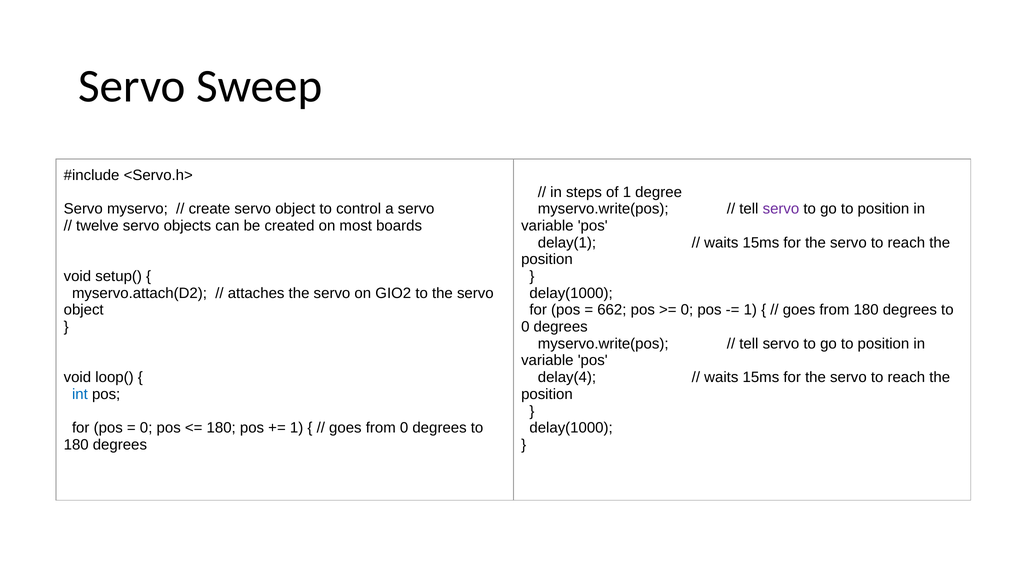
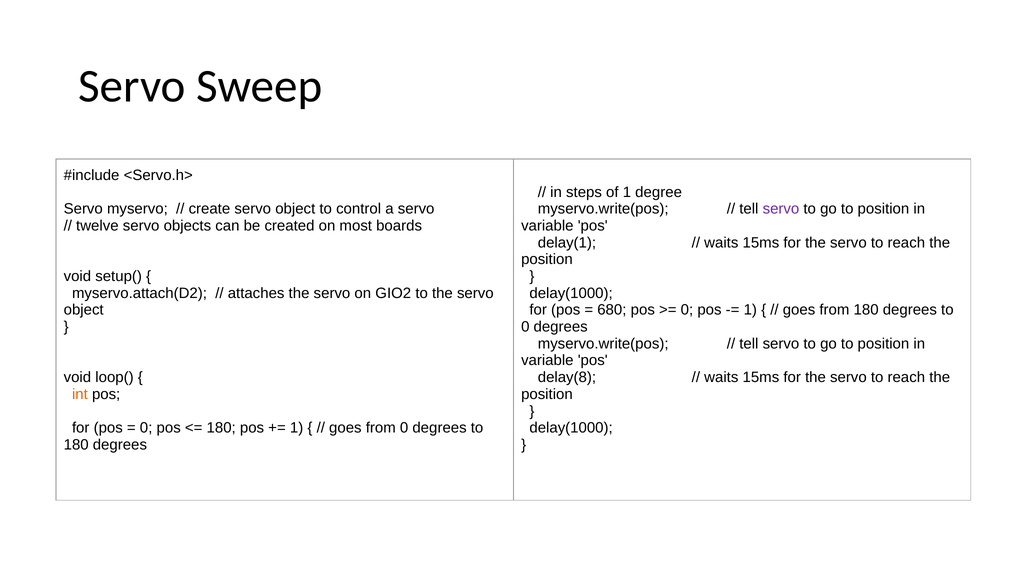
662: 662 -> 680 (612, 310)
delay(4: delay(4 -> delay(8 (567, 377)
int colour: blue -> orange (80, 394)
